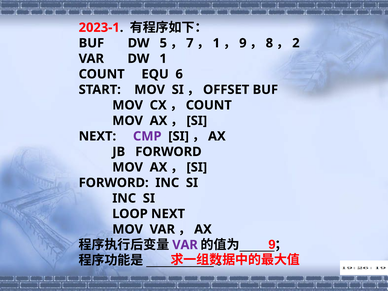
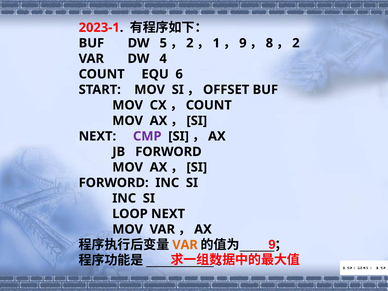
7: 7 -> 2 (190, 43)
DW 1: 1 -> 4 (163, 59)
VAR colour: purple -> orange (185, 245)
